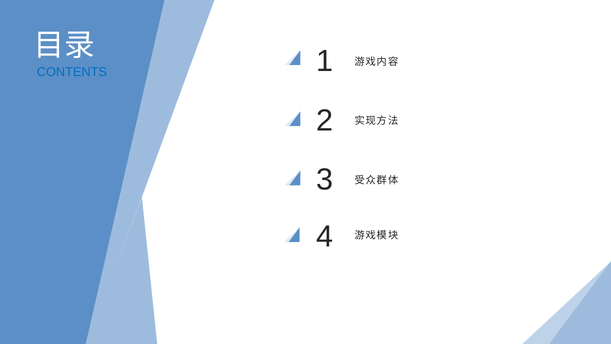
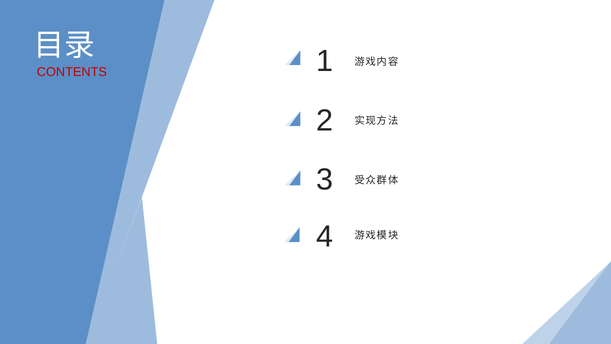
CONTENTS colour: blue -> red (72, 72)
